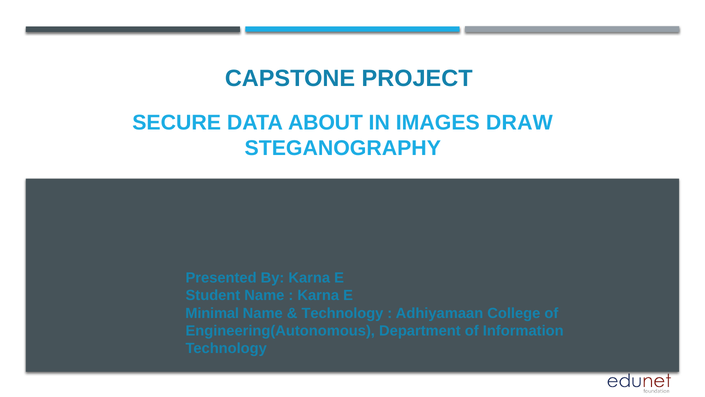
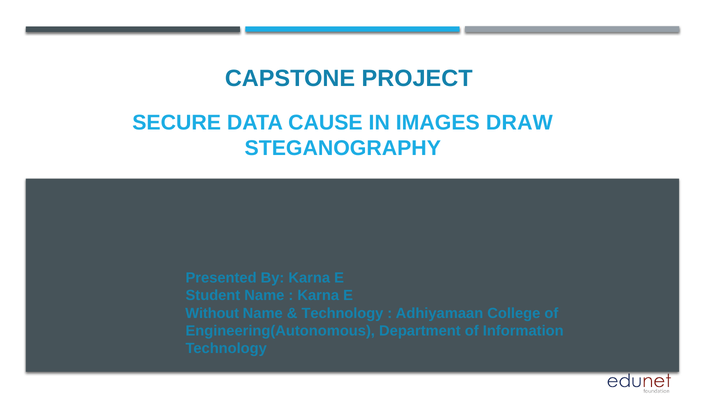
ABOUT: ABOUT -> CAUSE (325, 122)
Minimal: Minimal -> Without (212, 313)
